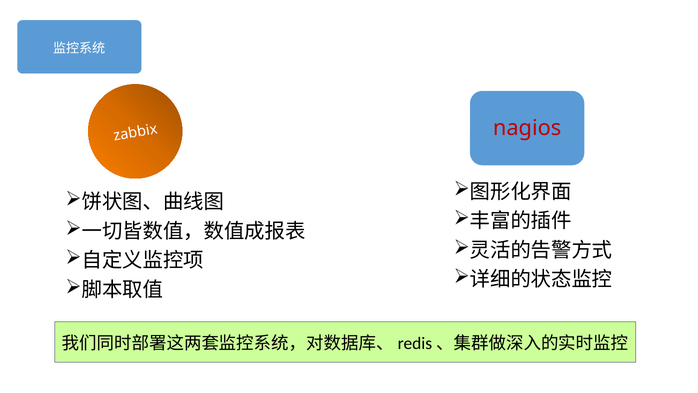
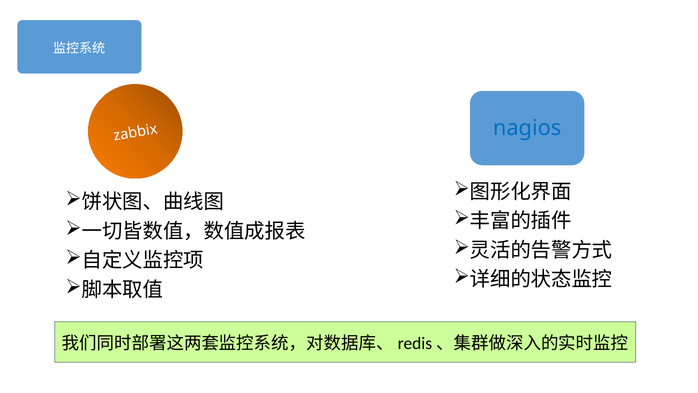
nagios colour: red -> blue (527, 128)
